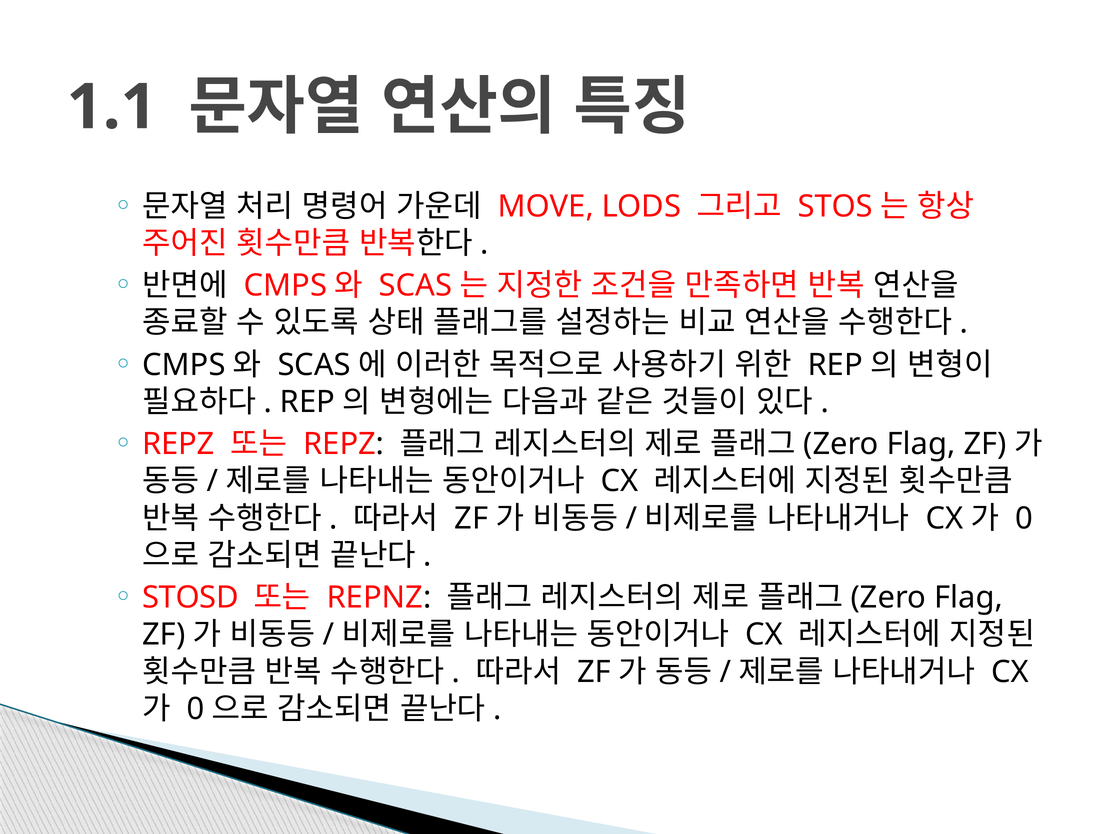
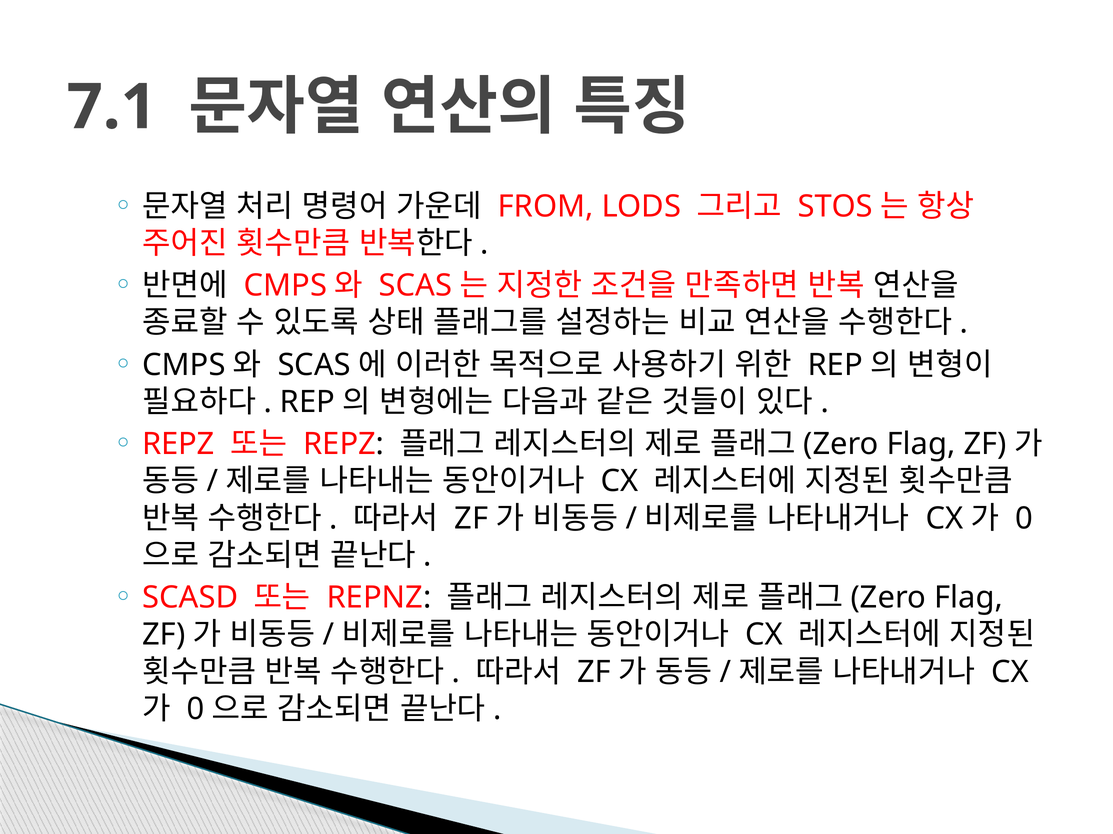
1.1: 1.1 -> 7.1 (112, 107)
MOVE: MOVE -> FROM (546, 207)
STOSD: STOSD -> SCASD (190, 598)
